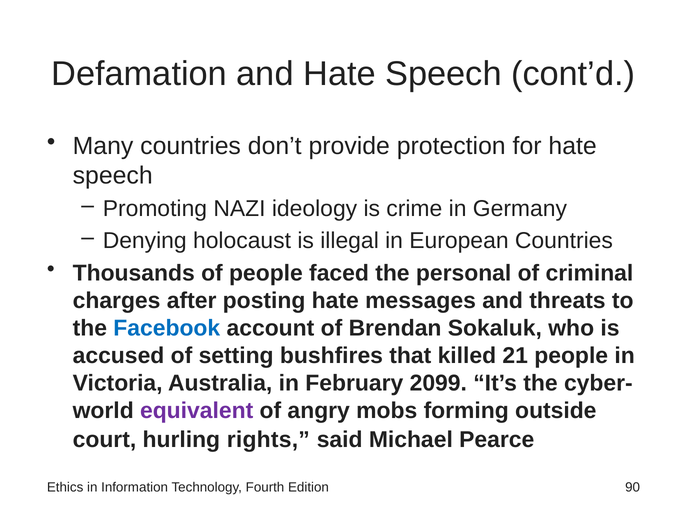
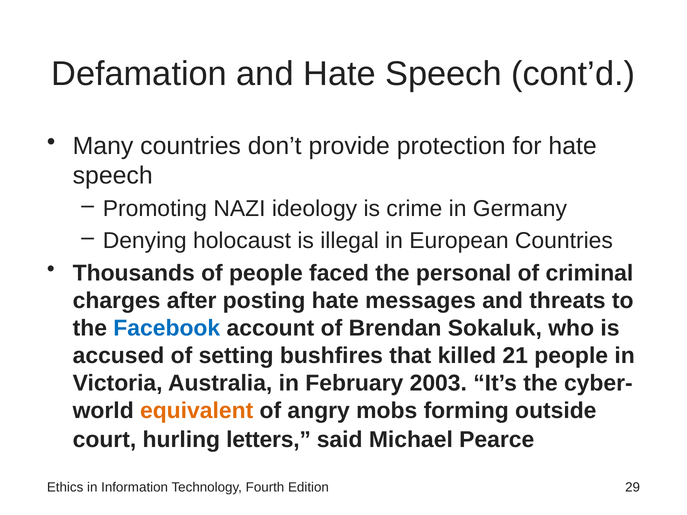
2099: 2099 -> 2003 (438, 383)
equivalent colour: purple -> orange (197, 411)
rights: rights -> letters (269, 440)
90: 90 -> 29 (633, 488)
